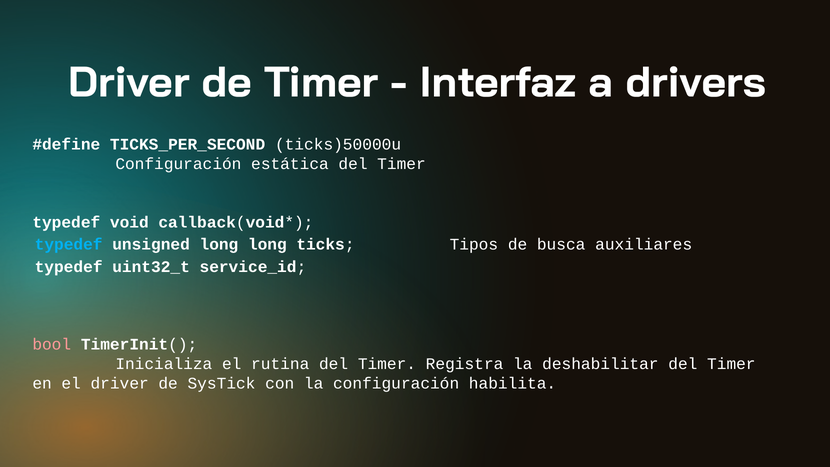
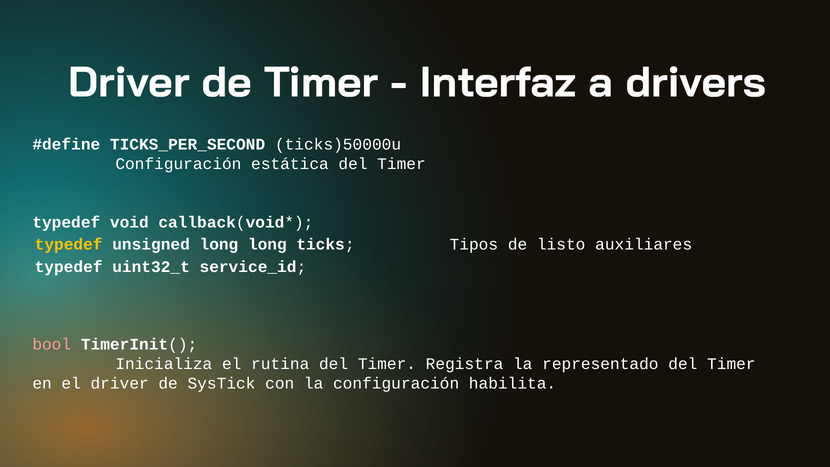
typedef colour: light blue -> yellow (69, 245)
busca: busca -> listo (561, 245)
deshabilitar: deshabilitar -> representado (600, 364)
